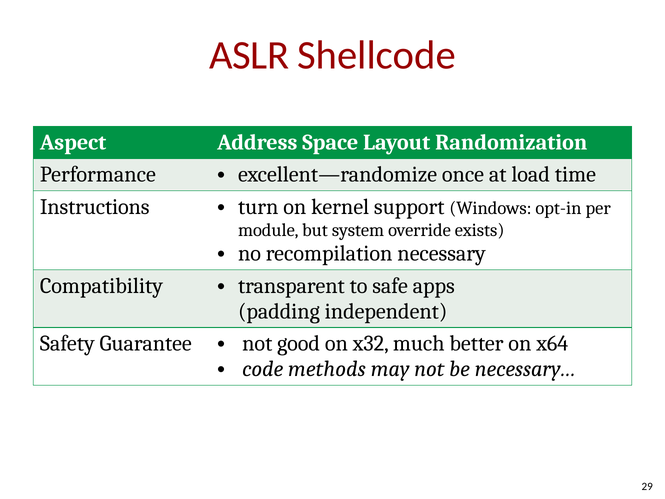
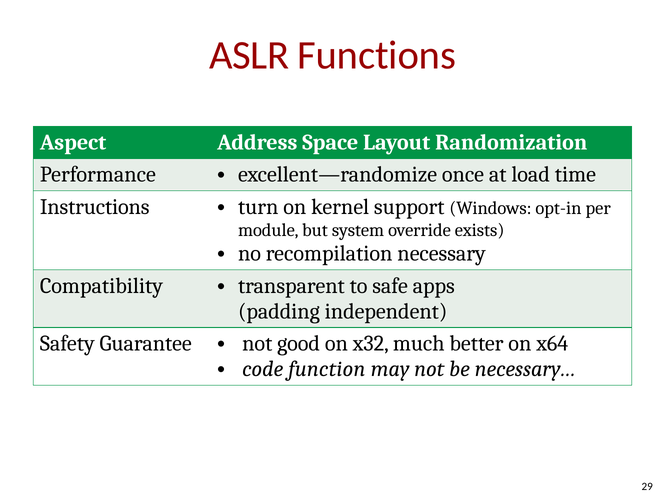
Shellcode: Shellcode -> Functions (377, 55)
methods: methods -> function (327, 369)
